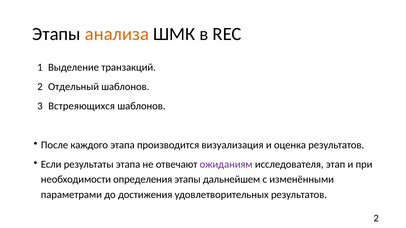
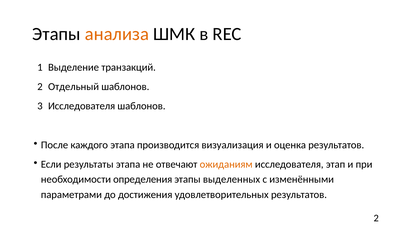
Встреяющихся: Встреяющихся -> Исследователя (82, 106)
ожиданиям colour: purple -> orange (226, 165)
дальнейшем: дальнейшем -> выделенных (232, 180)
